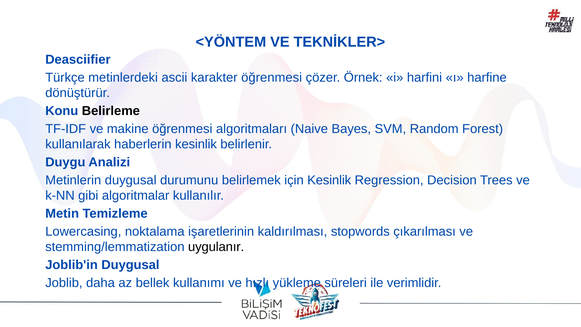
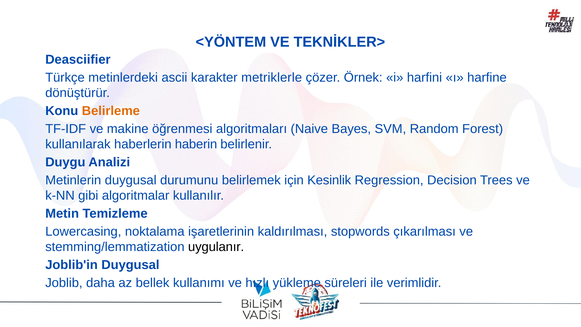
karakter öğrenmesi: öğrenmesi -> metriklerle (272, 77)
Belirleme colour: black -> orange (111, 111)
haberlerin kesinlik: kesinlik -> haberin (196, 144)
